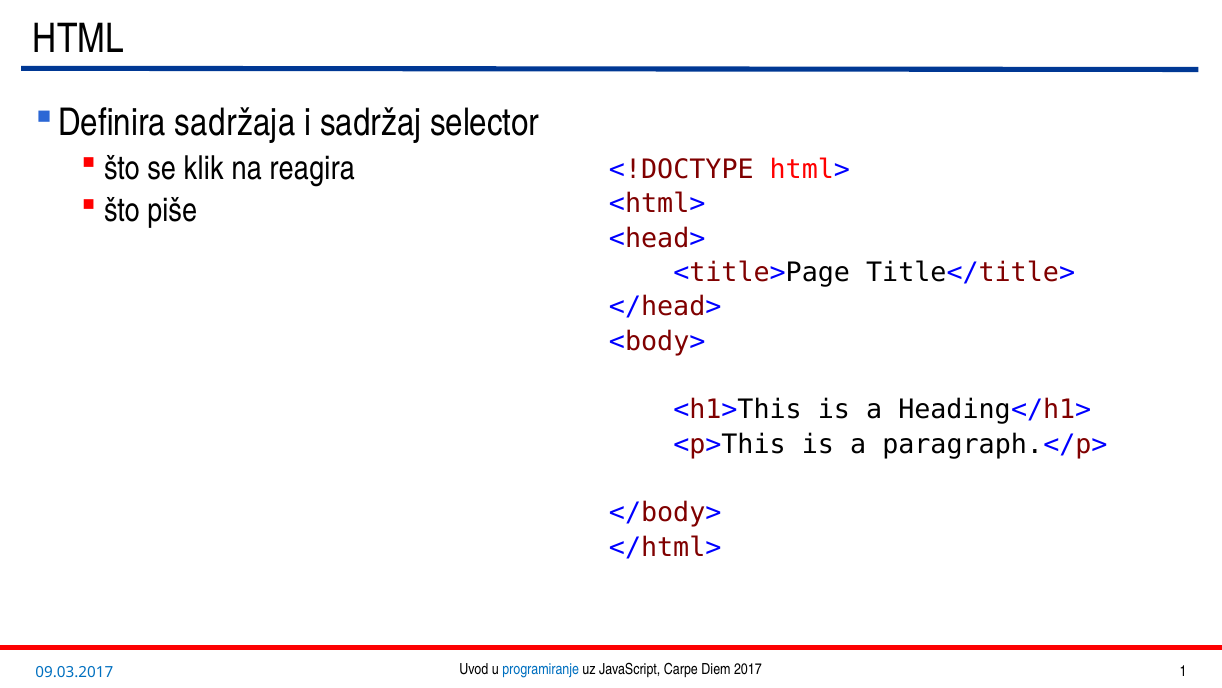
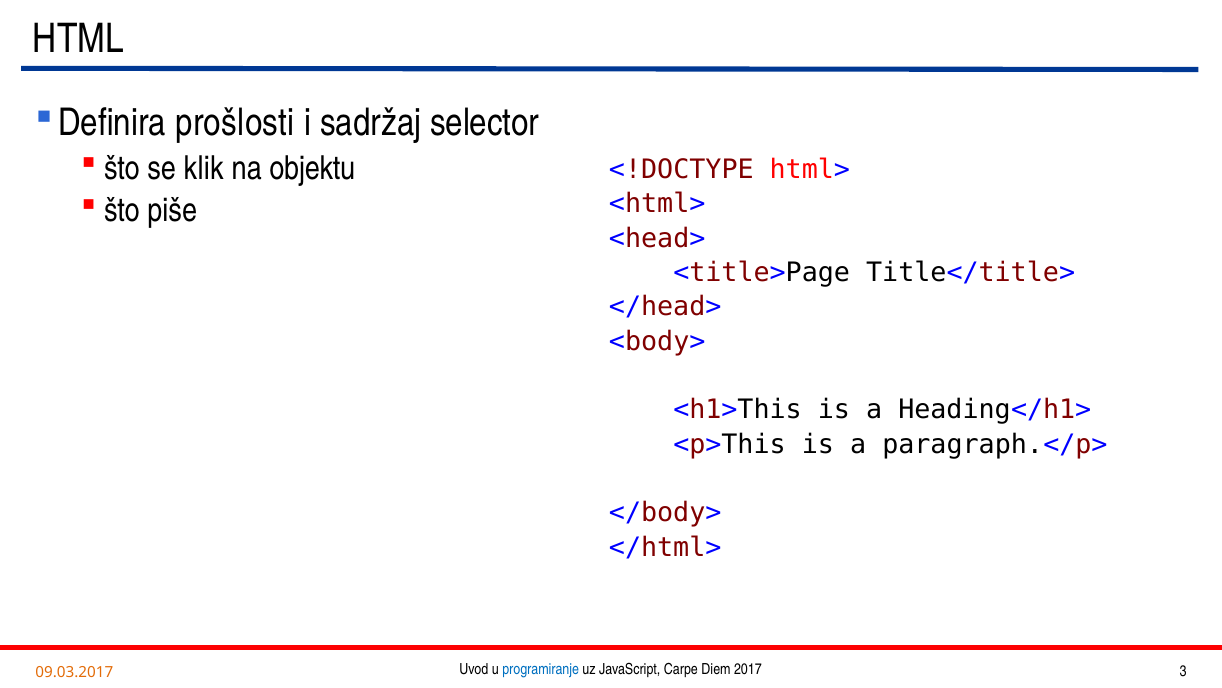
sadržaja: sadržaja -> prošlosti (235, 123)
reagira: reagira -> objektu (312, 168)
1: 1 -> 3 (1183, 671)
09.03.2017 colour: blue -> orange (74, 672)
